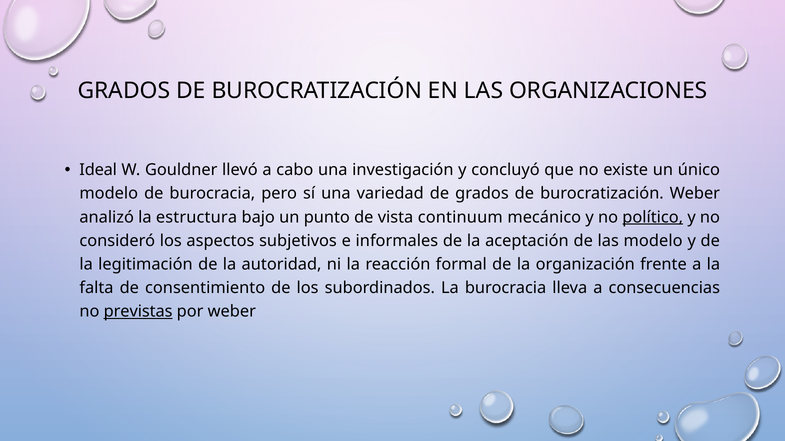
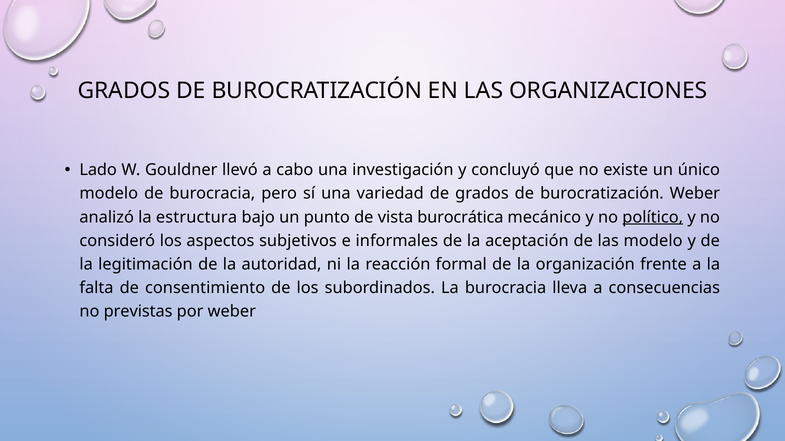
Ideal: Ideal -> Lado (98, 170)
continuum: continuum -> burocrática (460, 217)
previstas underline: present -> none (138, 312)
